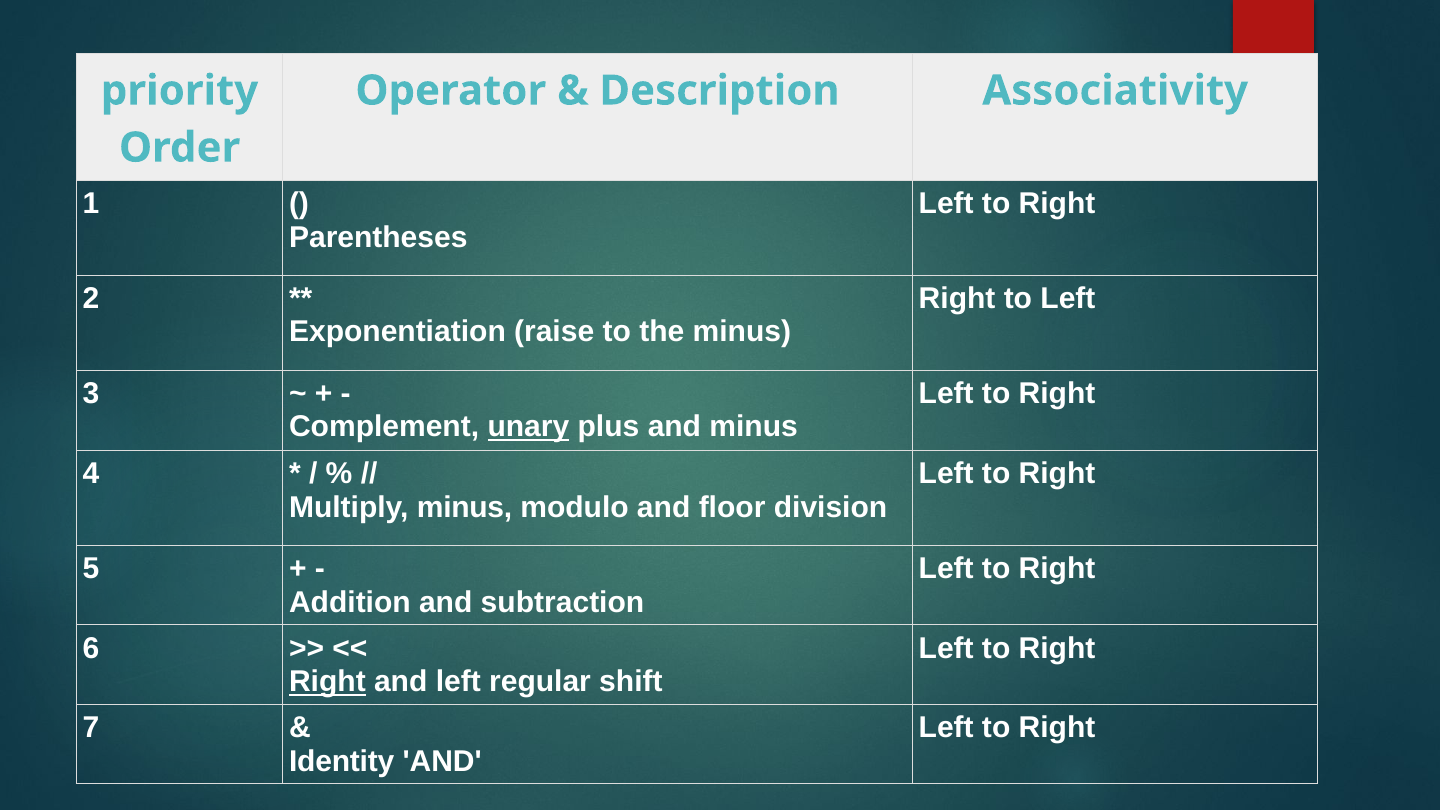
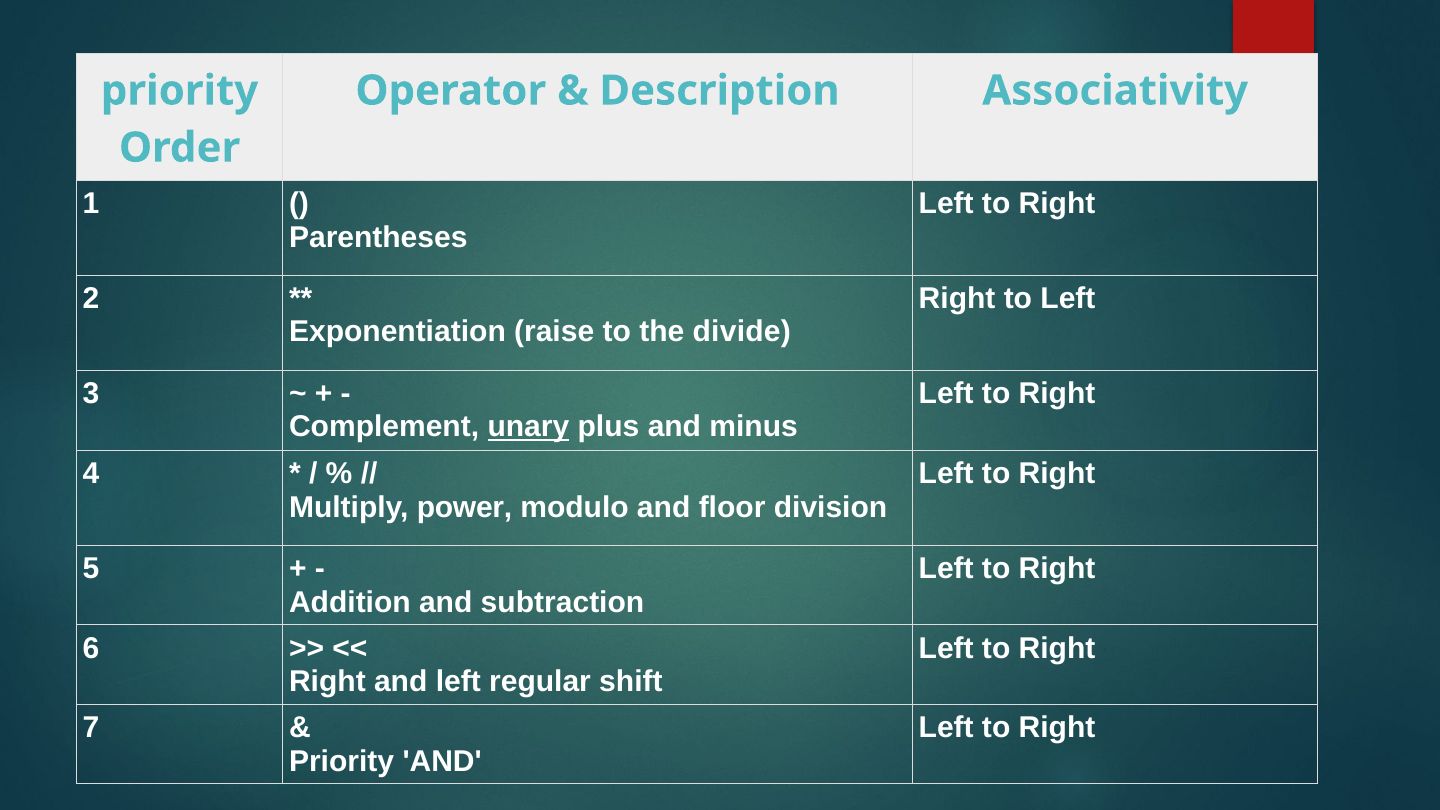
the minus: minus -> divide (742, 332)
Multiply minus: minus -> power (465, 507)
Right underline: present -> none (327, 682)
Identity: Identity -> Priority (342, 761)
